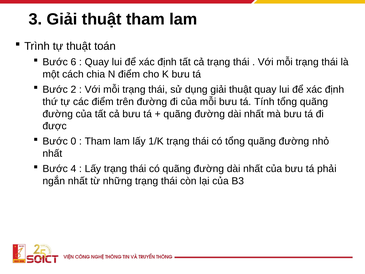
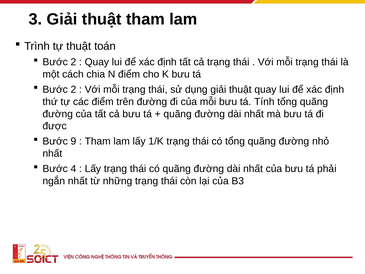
6: 6 -> 2 (73, 62)
0: 0 -> 9 (73, 141)
